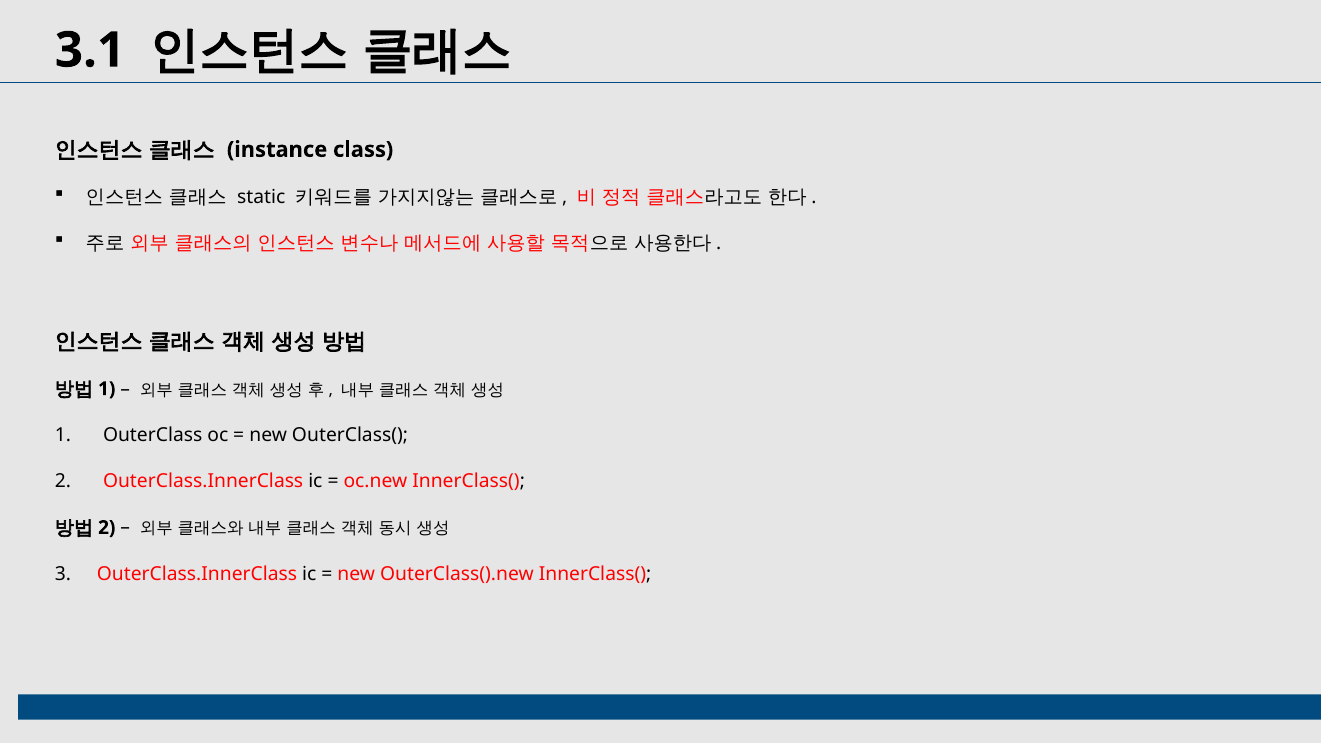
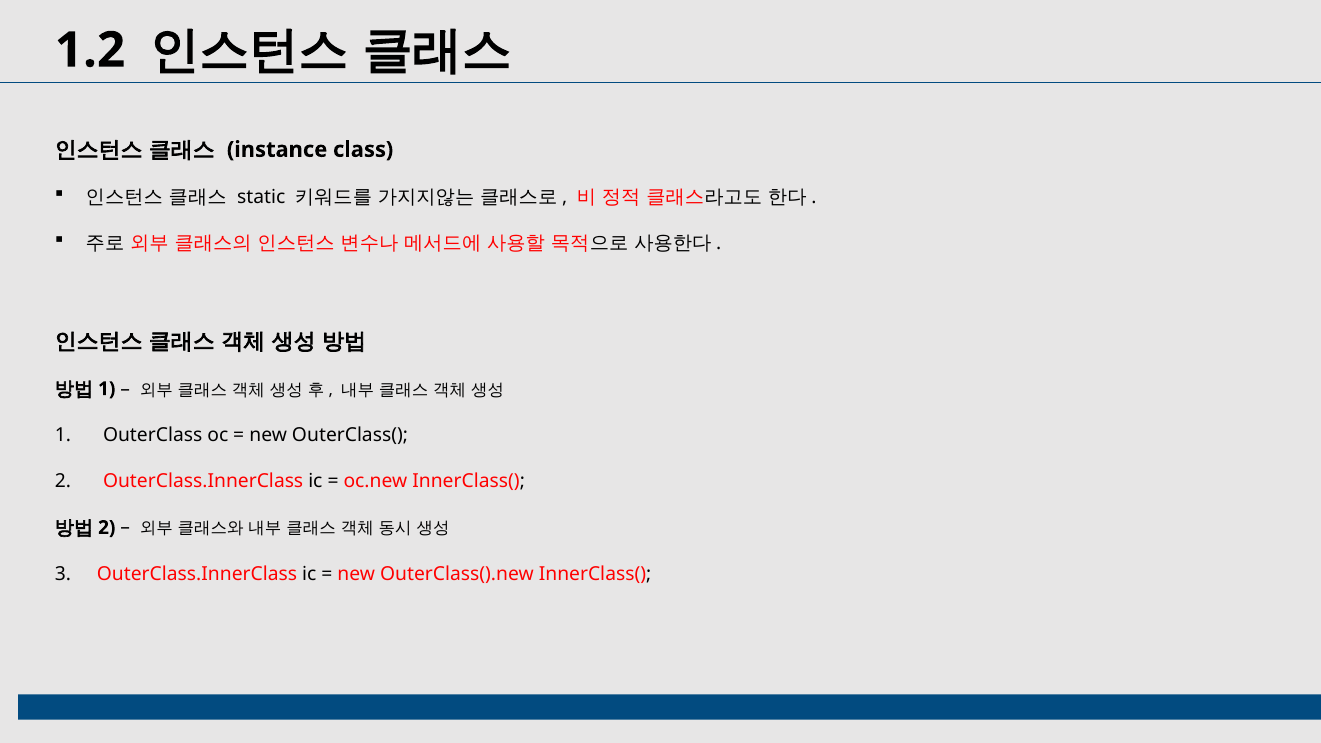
3.1: 3.1 -> 1.2 (90, 50)
